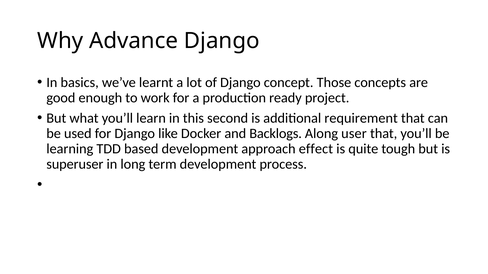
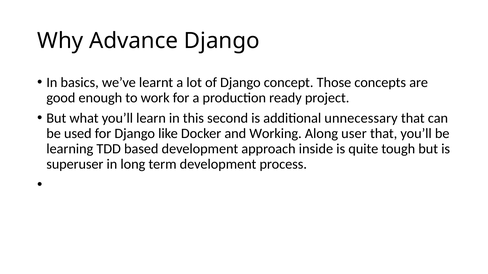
requirement: requirement -> unnecessary (361, 118)
Backlogs: Backlogs -> Working (276, 134)
effect: effect -> inside (316, 149)
